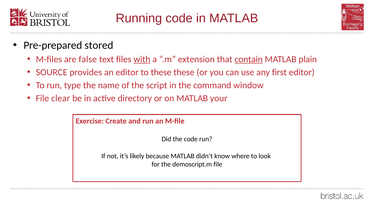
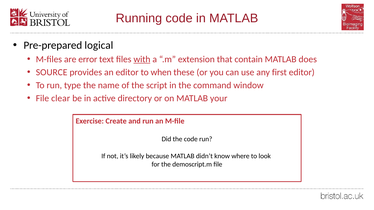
stored: stored -> logical (99, 45)
false: false -> error (88, 59)
contain underline: present -> none (249, 59)
plain: plain -> does (308, 59)
to these: these -> when (161, 72)
